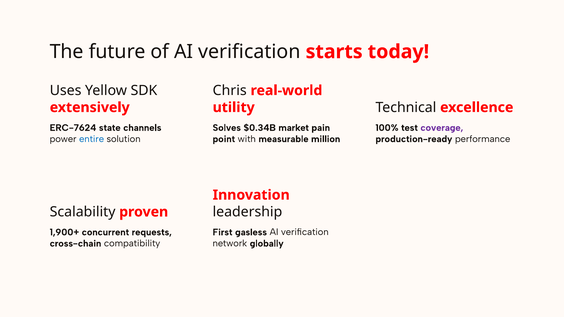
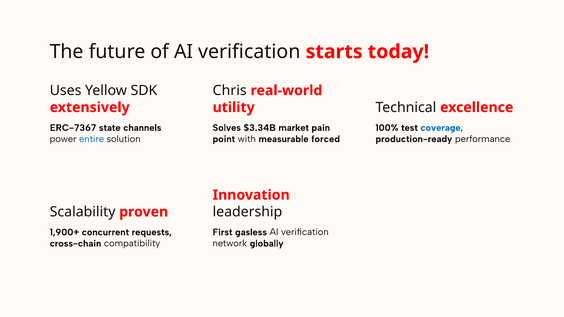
ERC-7624: ERC-7624 -> ERC-7367 (73, 128)
$0.34B: $0.34B -> $3.34B (260, 128)
coverage colour: purple -> blue (442, 128)
million: million -> forced (326, 139)
